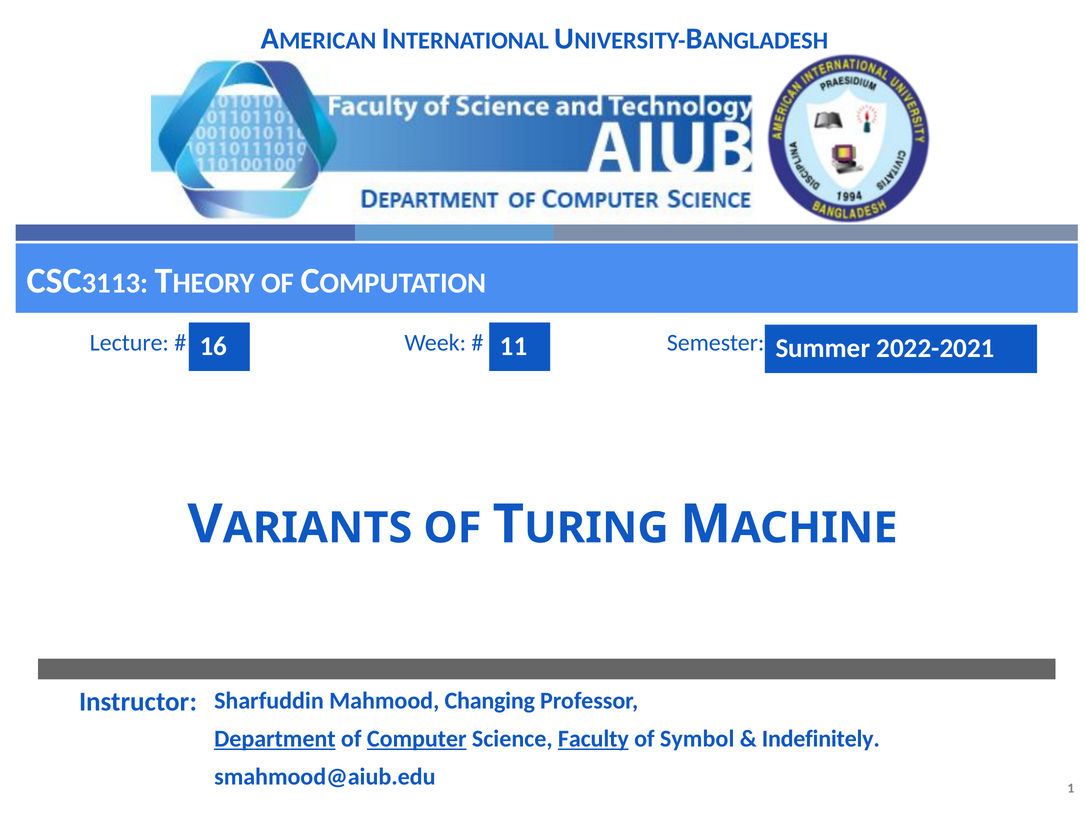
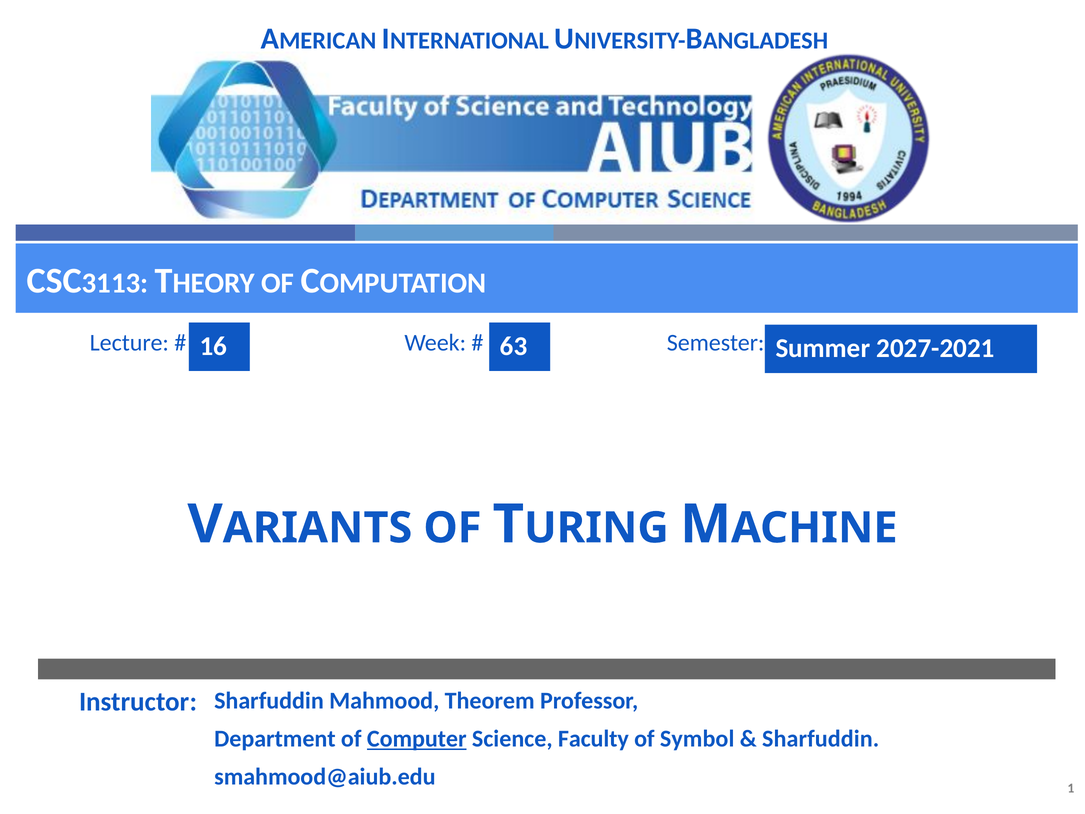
11: 11 -> 63 (514, 346)
2022-2021: 2022-2021 -> 2027-2021 (935, 348)
Changing: Changing -> Theorem (490, 701)
Department underline: present -> none (275, 739)
Faculty underline: present -> none (593, 739)
Indefinitely: Indefinitely -> Sharfuddin (821, 739)
